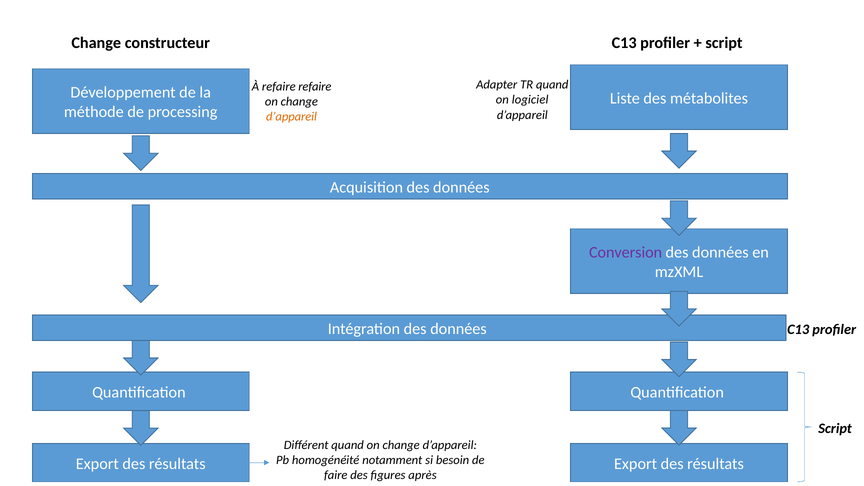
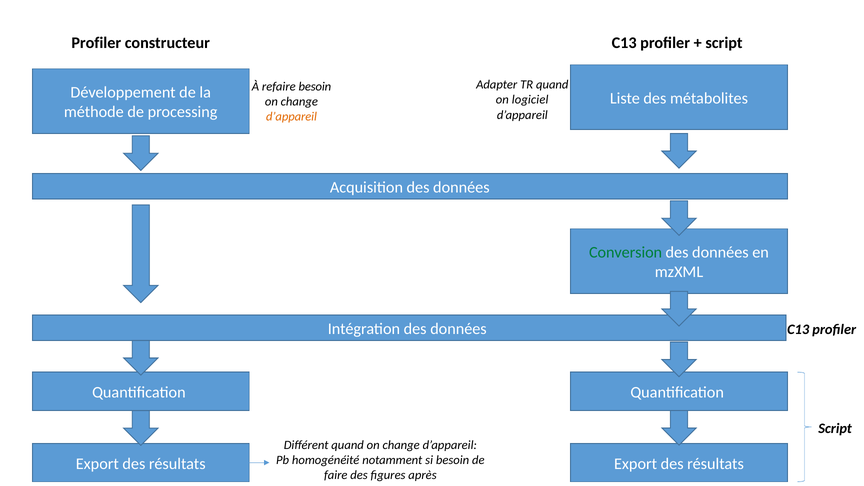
Change: Change -> Profiler (96, 43)
refaire refaire: refaire -> besoin (315, 87)
Conversion colour: purple -> green (626, 253)
